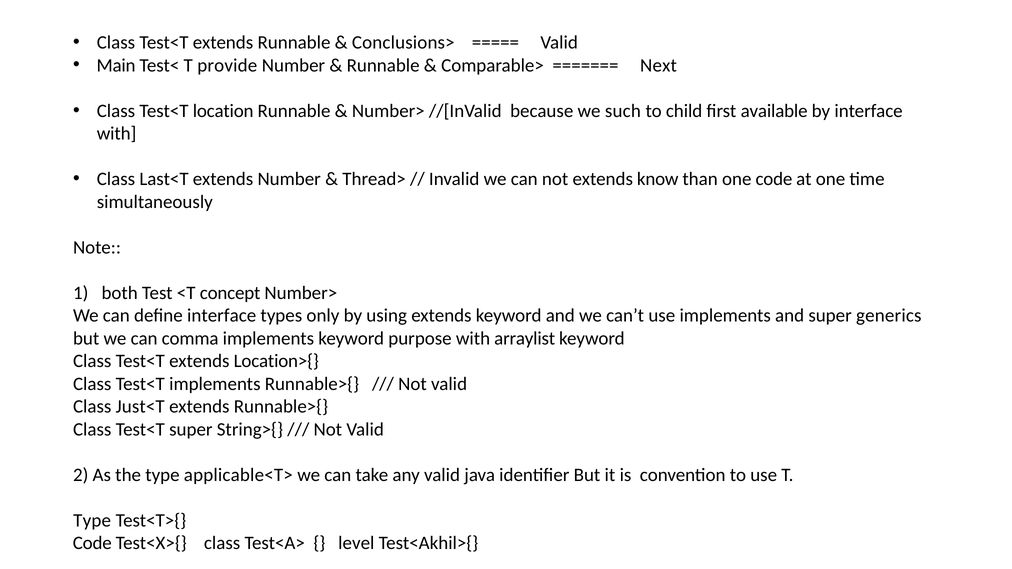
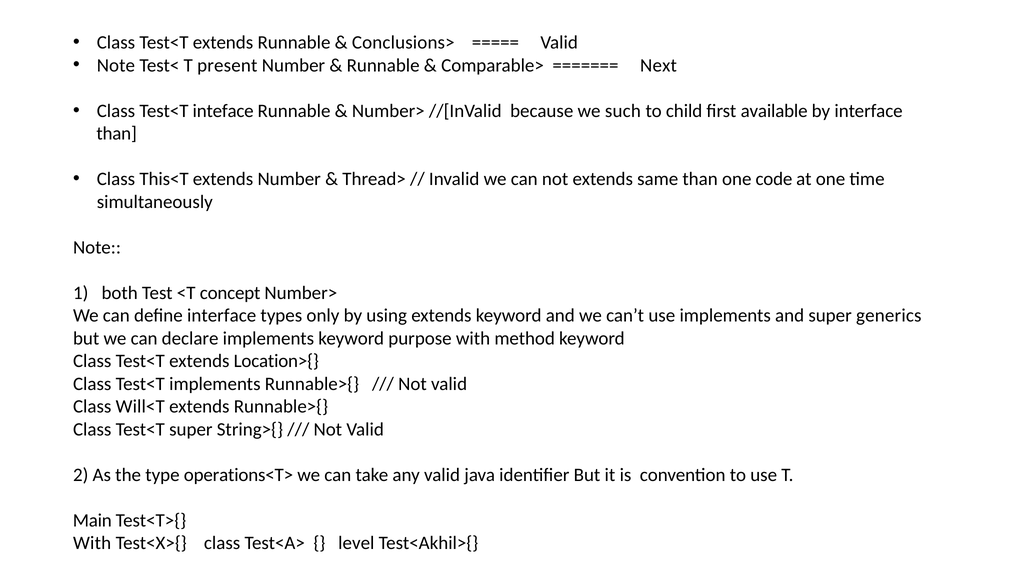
Main: Main -> Note (116, 65)
provide: provide -> present (227, 65)
location: location -> inteface (223, 111)
with: with -> than (117, 134)
Last<T: Last<T -> This<T (164, 179)
know: know -> same (658, 179)
comma: comma -> declare (190, 339)
arraylist: arraylist -> method (525, 339)
Just<T: Just<T -> Will<T (140, 407)
applicable<T>: applicable<T> -> operations<T> (238, 475)
Type: Type -> Main (92, 521)
Code: Code -> With (92, 543)
